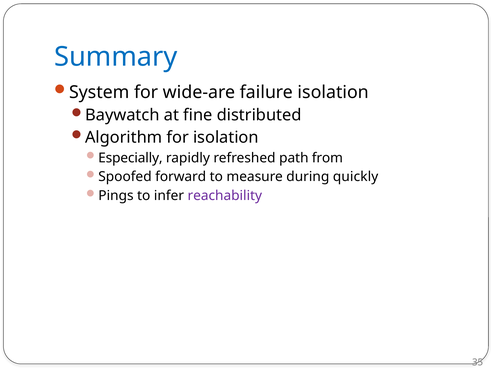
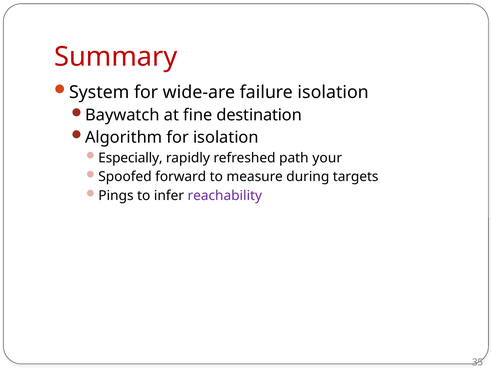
Summary colour: blue -> red (116, 57)
distributed: distributed -> destination (259, 115)
from: from -> your (327, 158)
quickly: quickly -> targets (356, 177)
